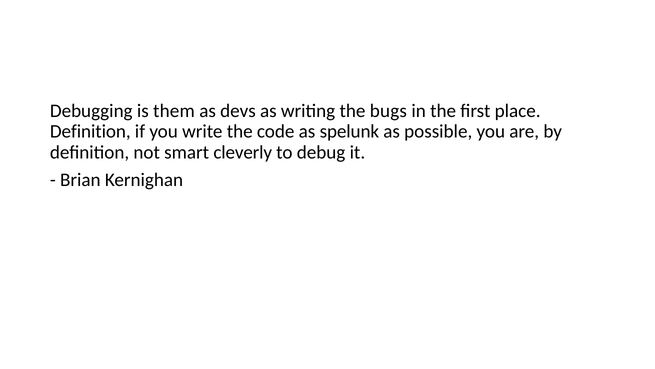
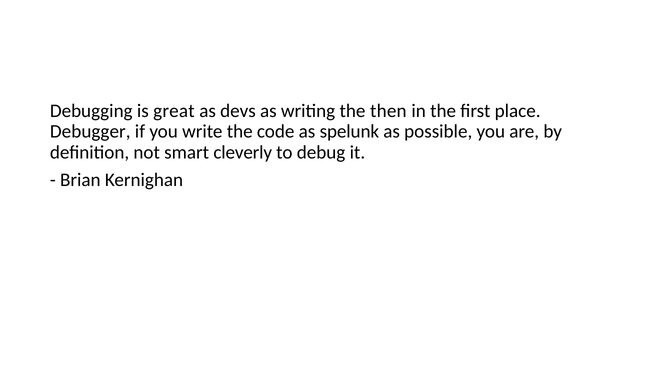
them: them -> great (174, 111)
bugs: bugs -> then (388, 111)
Definition: Definition -> Debugger (90, 131)
